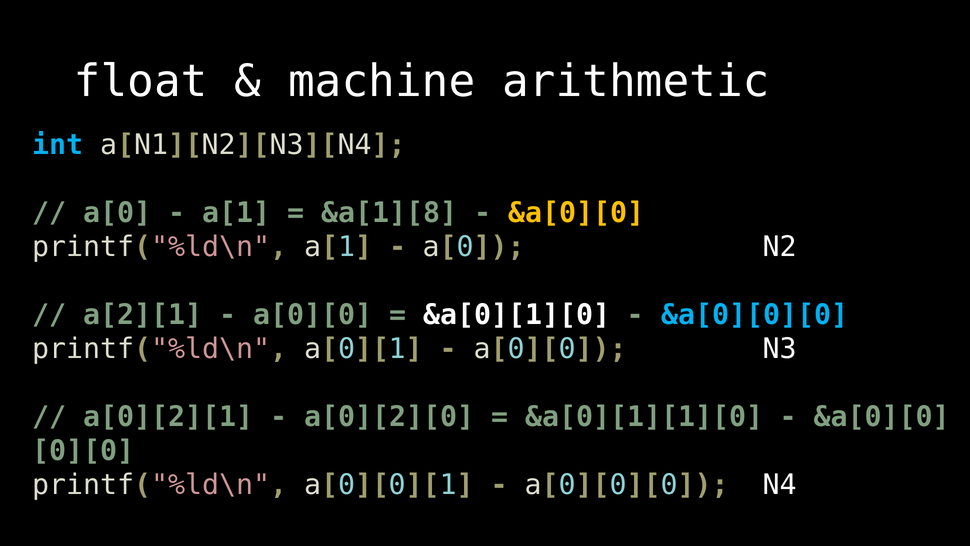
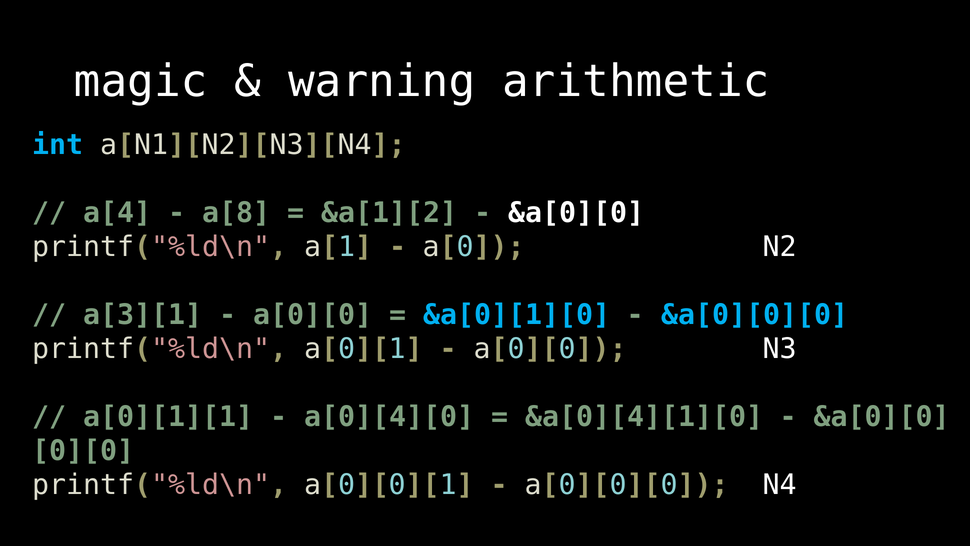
float: float -> magic (141, 81)
machine: machine -> warning (382, 81)
a[0: a[0 -> a[4 (117, 213)
a[1: a[1 -> a[8 (236, 213)
&a[1][8: &a[1][8 -> &a[1][2 (389, 213)
&a[0][0 colour: yellow -> white (576, 213)
a[2][1: a[2][1 -> a[3][1 (143, 315)
&a[0][1][0 colour: white -> light blue (517, 315)
a[0][2][1: a[0][2][1 -> a[0][1][1 (168, 417)
a[0][2][0: a[0][2][0 -> a[0][4][0 (389, 417)
&a[0][1][1][0: &a[0][1][1][0 -> &a[0][4][1][0 (644, 417)
